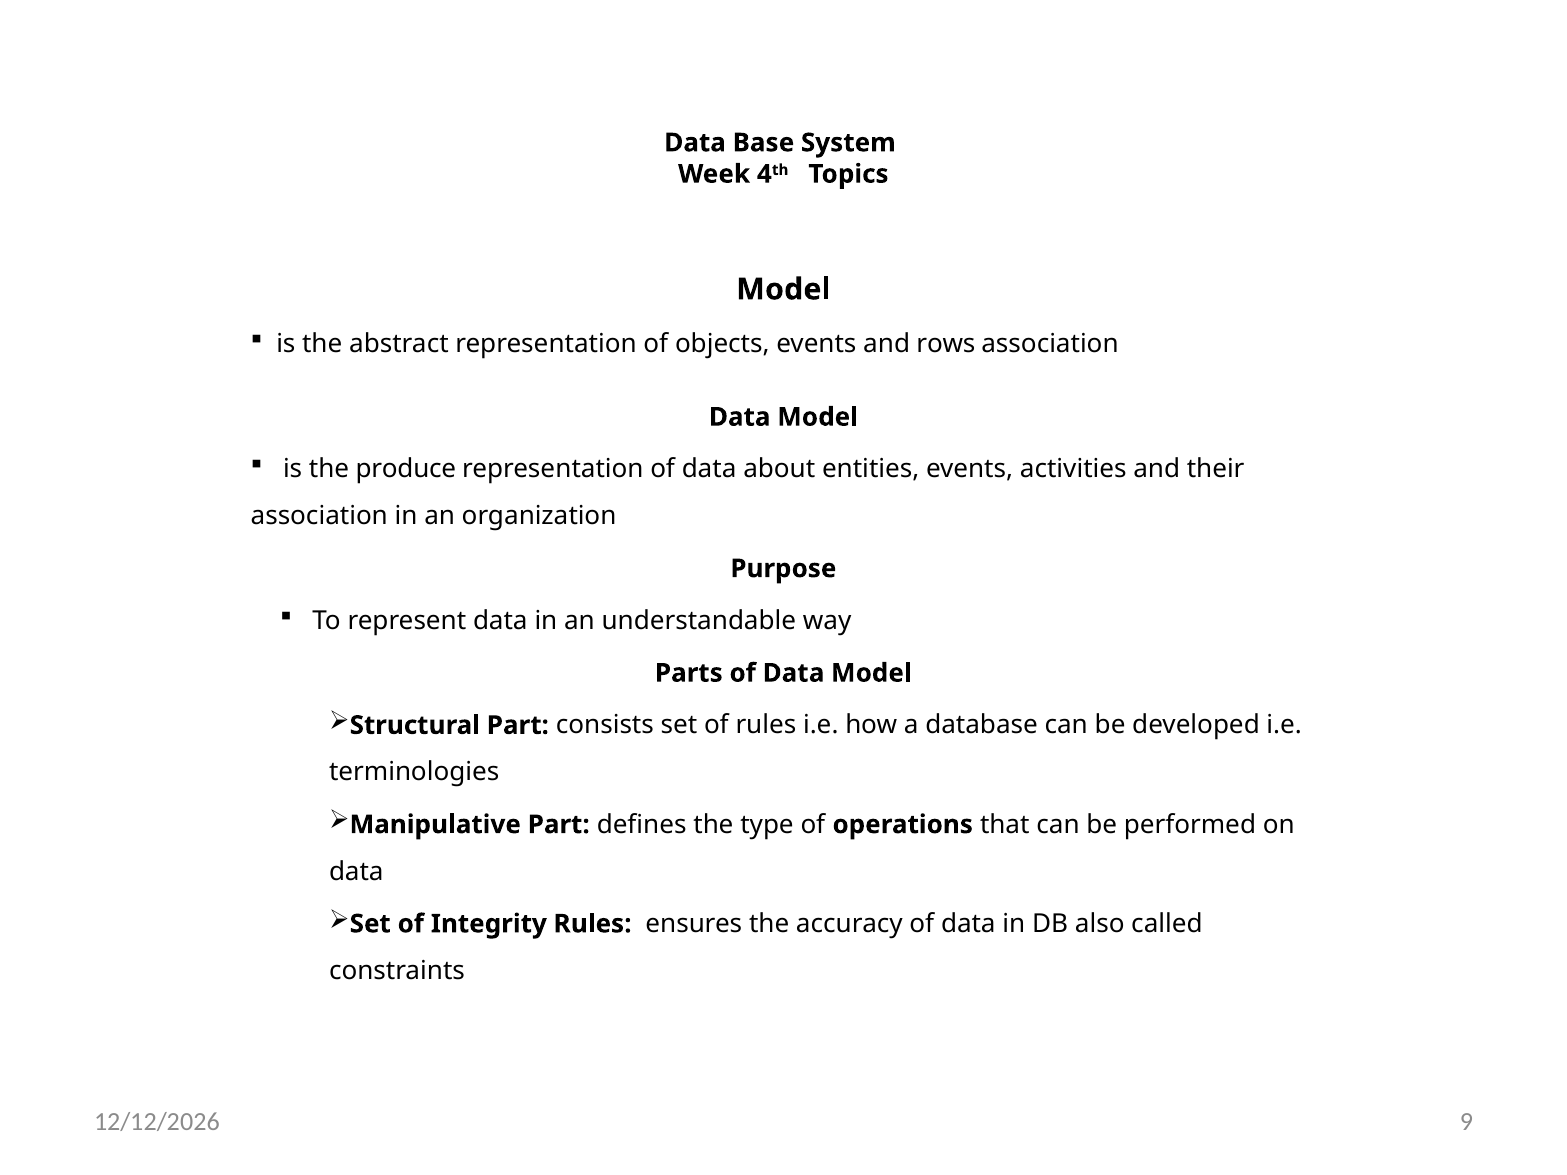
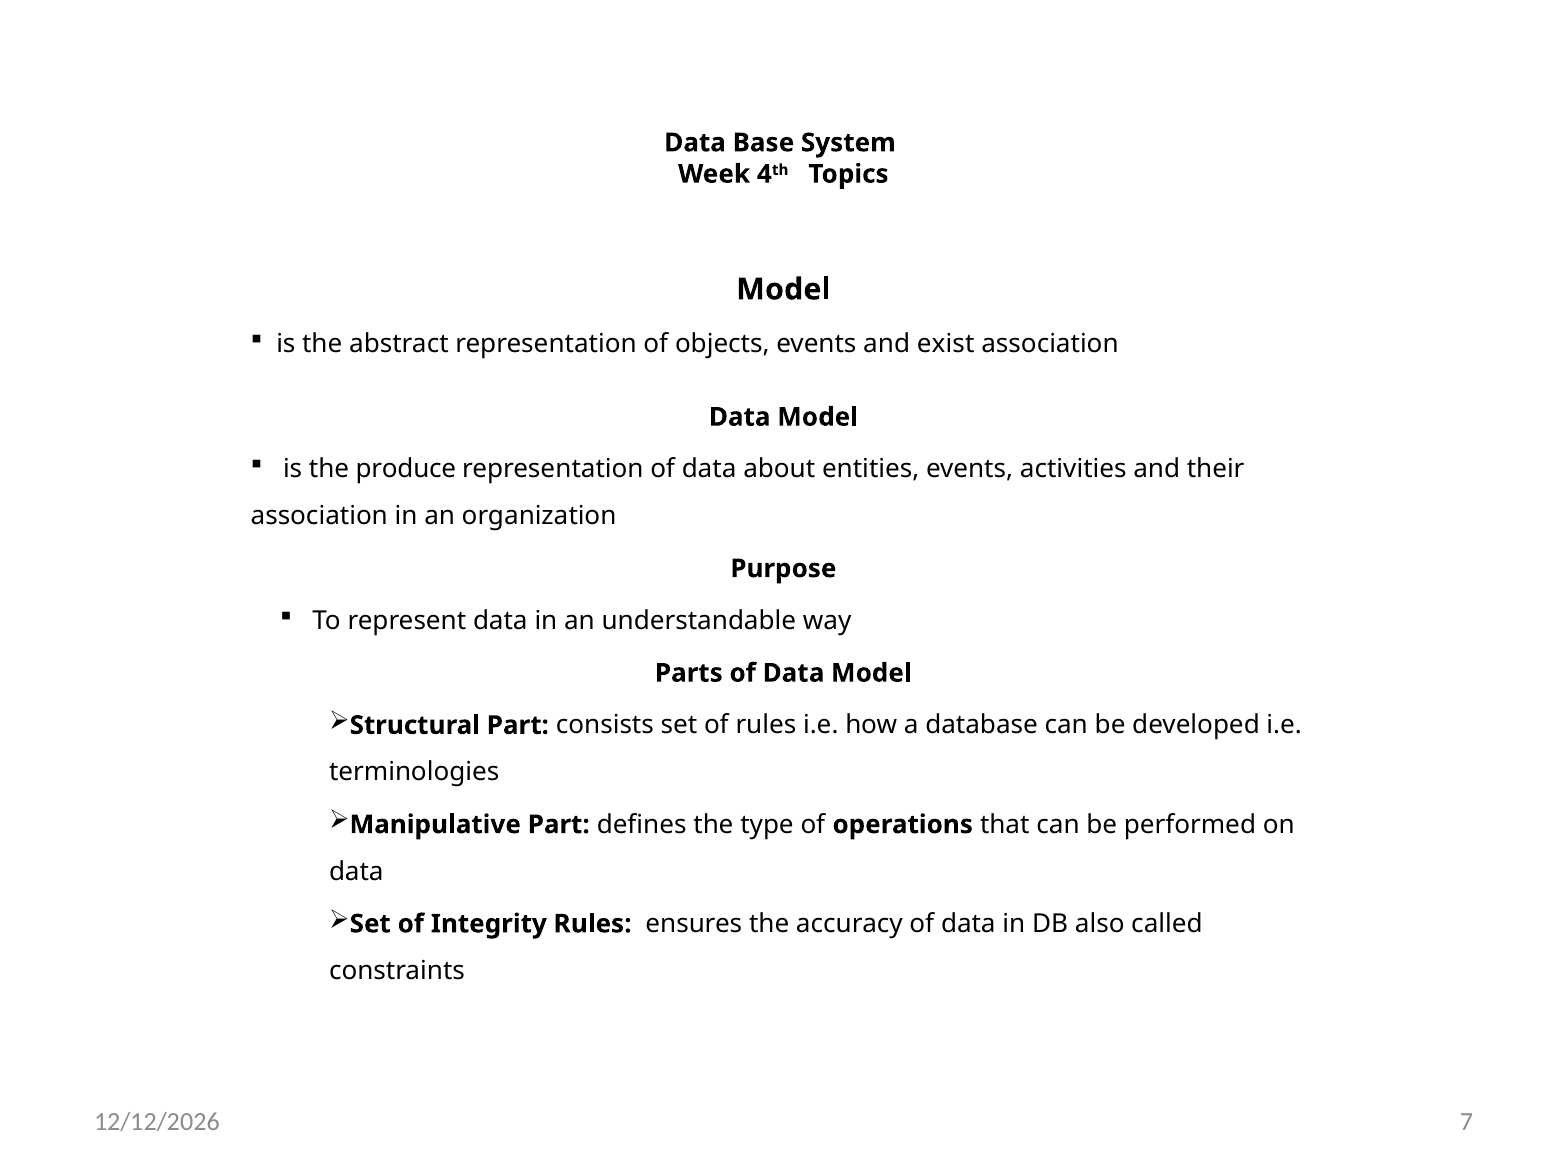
rows: rows -> exist (946, 344)
9: 9 -> 7 (1467, 1122)
